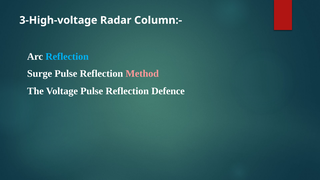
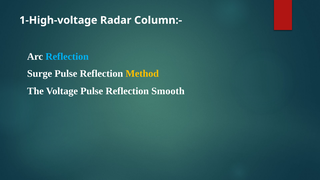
3-High-voltage: 3-High-voltage -> 1-High-voltage (58, 20)
Method colour: pink -> yellow (142, 74)
Defence: Defence -> Smooth (168, 91)
